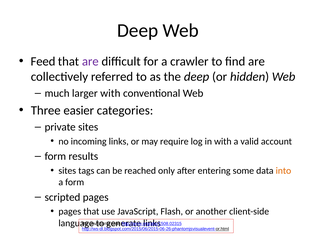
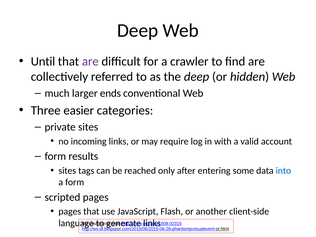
Feed: Feed -> Until (43, 61)
larger with: with -> ends (110, 93)
into colour: orange -> blue (283, 171)
